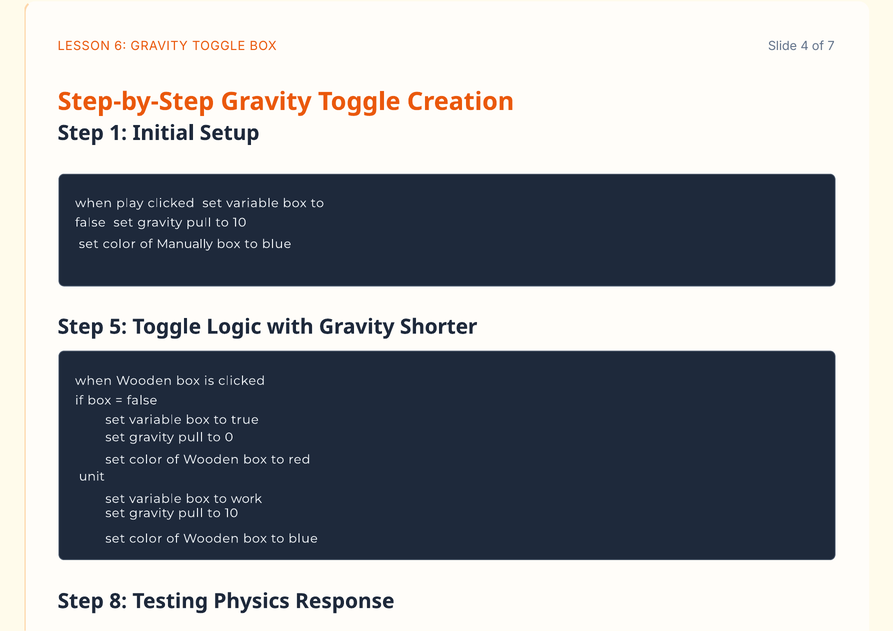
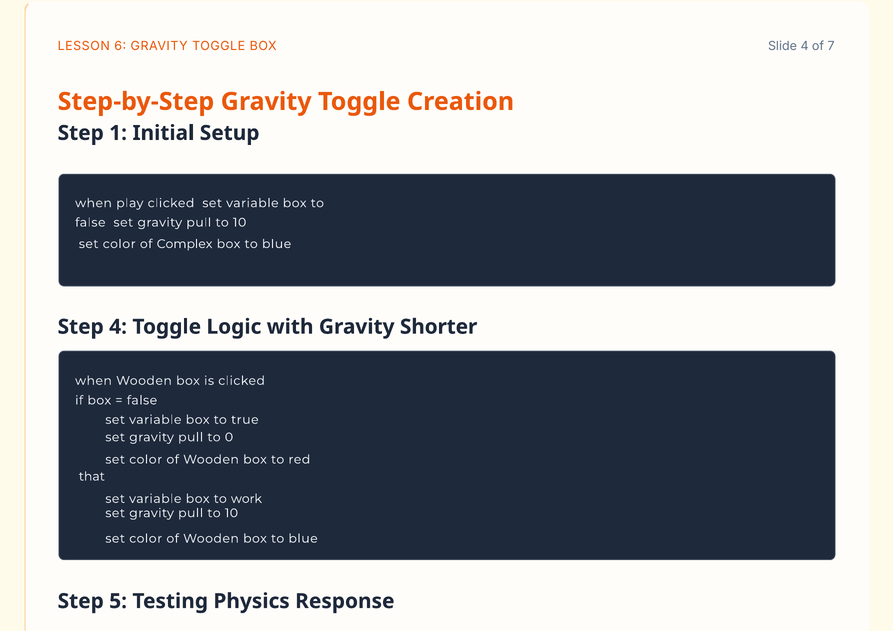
Manually: Manually -> Complex (185, 244)
Step 5: 5 -> 4 (118, 327)
unit: unit -> that (92, 476)
8: 8 -> 5 (118, 601)
